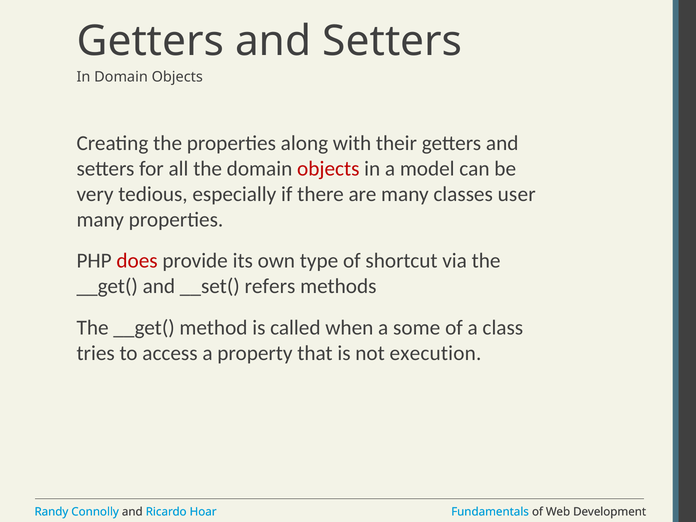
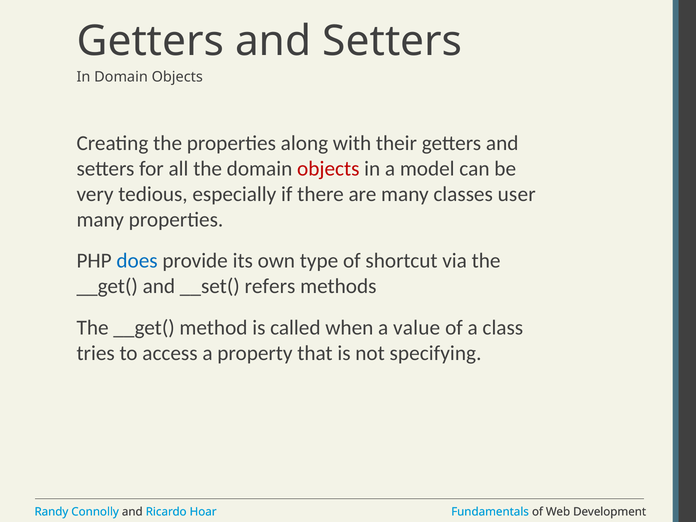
does colour: red -> blue (137, 261)
some: some -> value (417, 328)
execution: execution -> specifying (436, 353)
